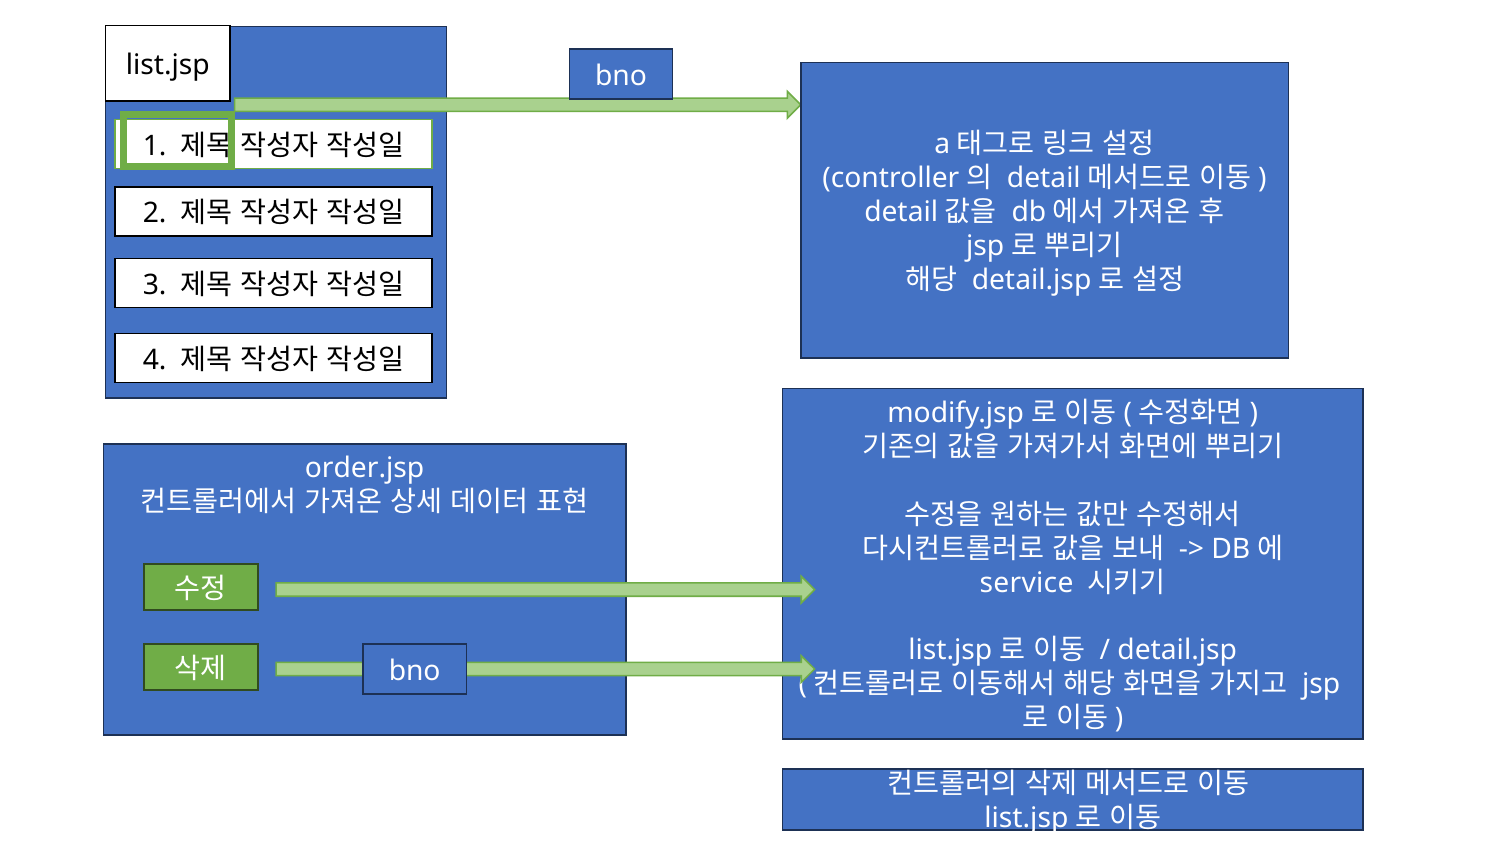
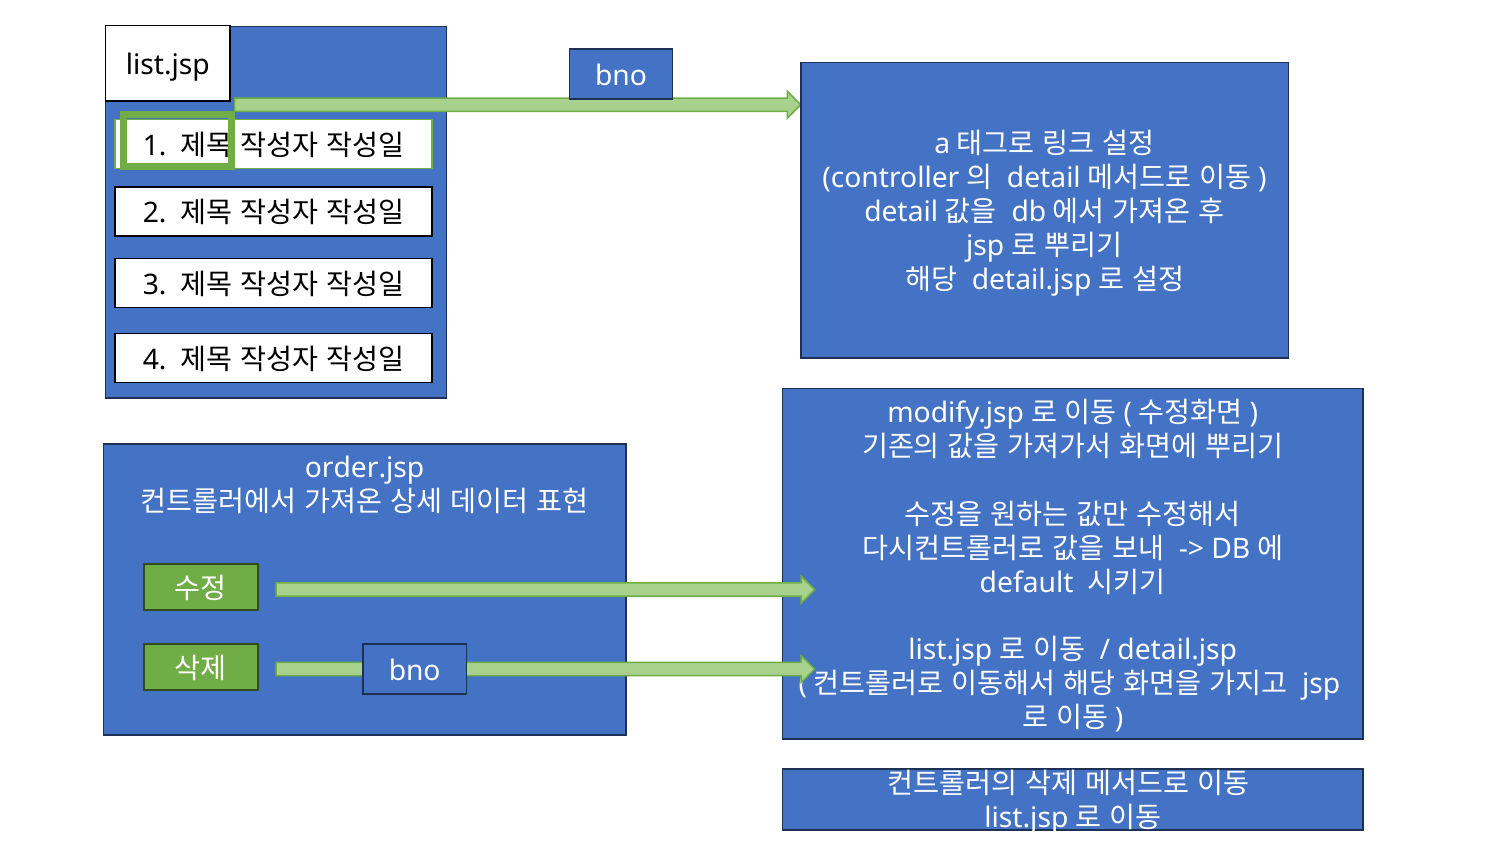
service: service -> default (1027, 583)
